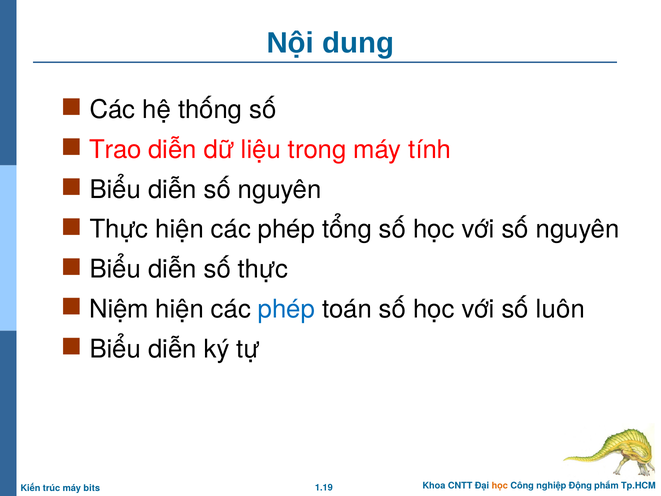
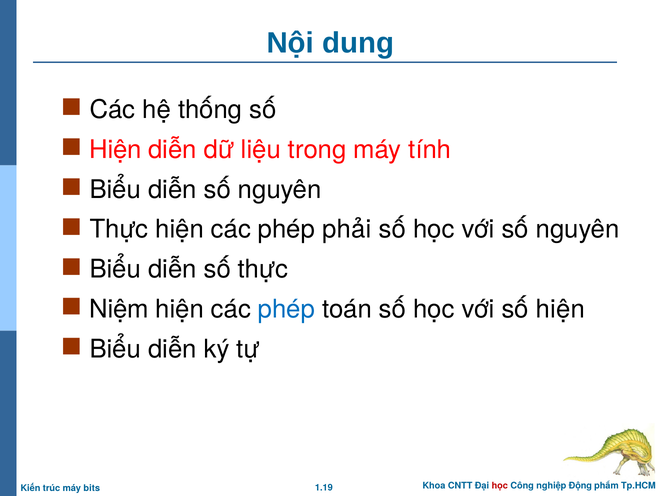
Trao: Trao -> Hiện (115, 150)
tổng: tổng -> phải (347, 229)
số luôn: luôn -> hiện (561, 309)
học colour: orange -> red (500, 486)
